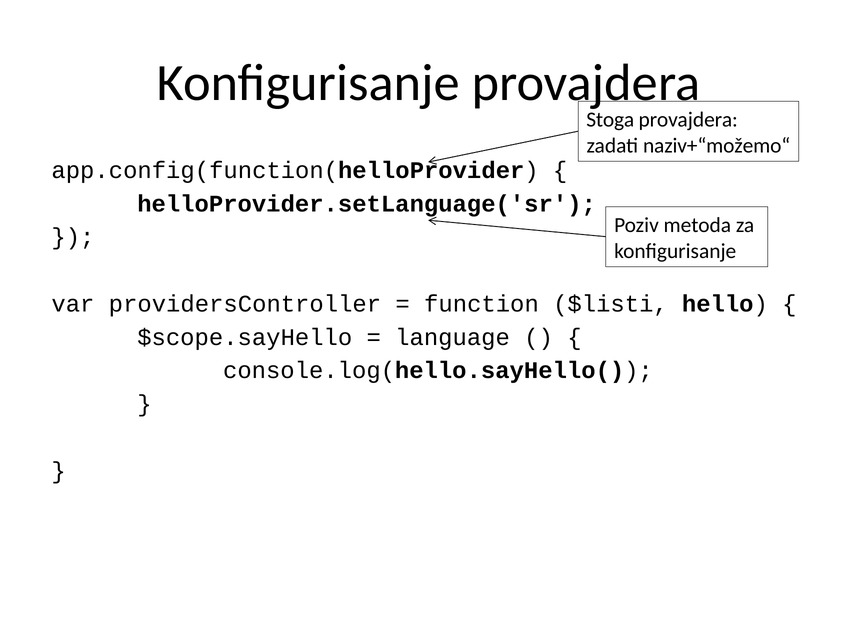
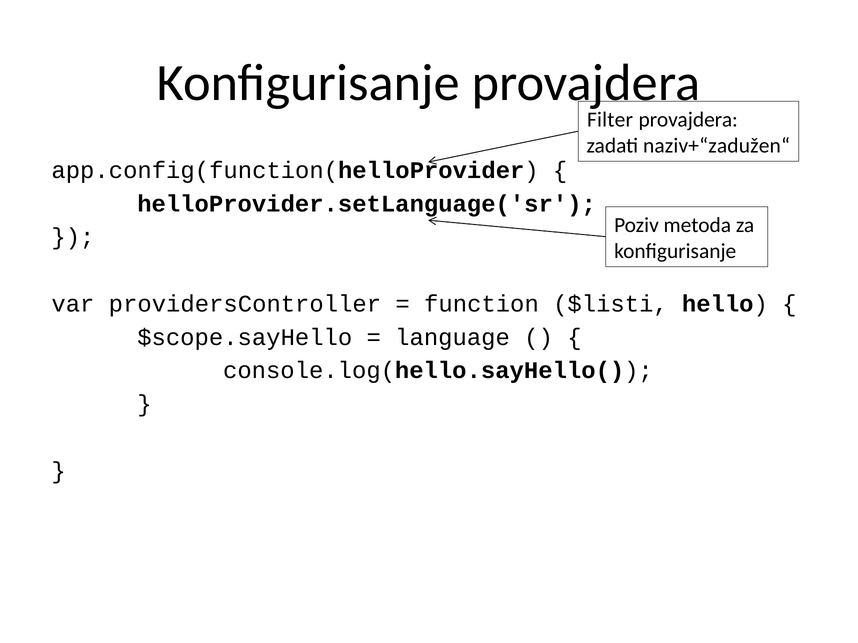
Stoga: Stoga -> Filter (610, 120)
naziv+“možemo“: naziv+“možemo“ -> naziv+“zadužen“ (717, 146)
